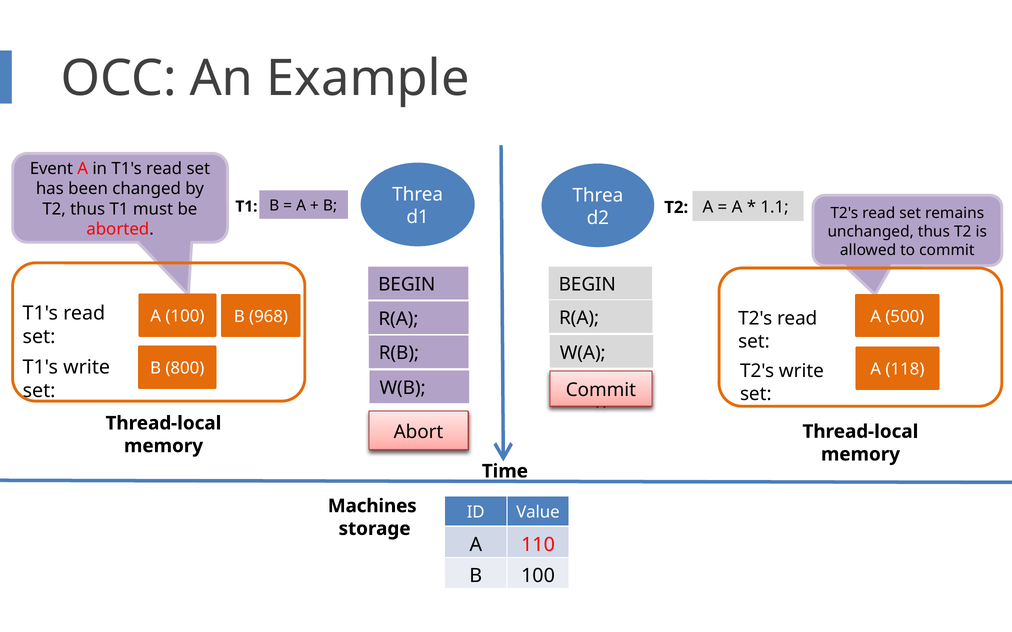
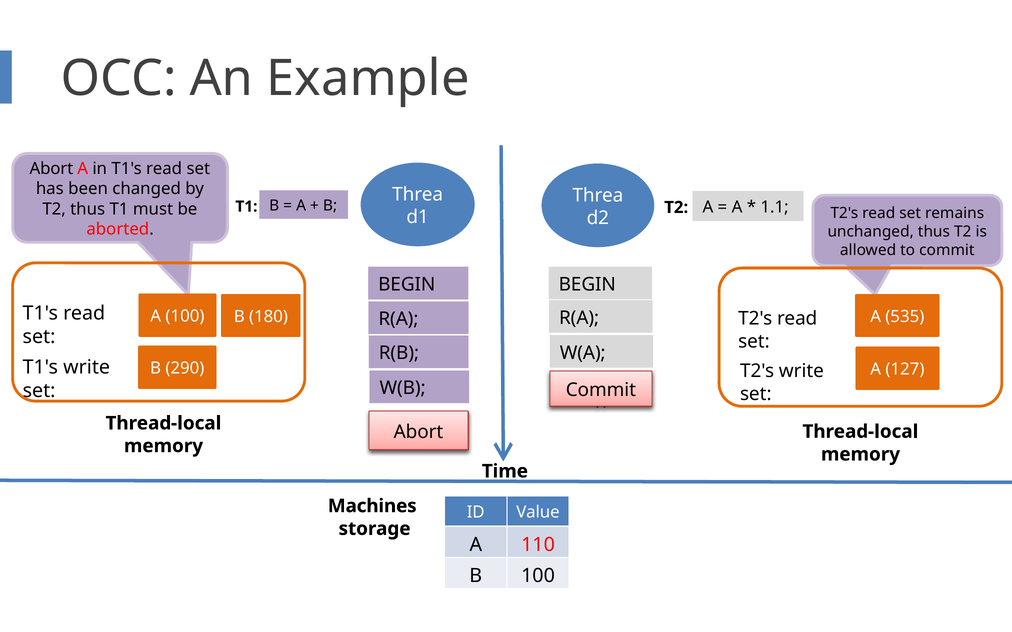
Event: Event -> Abort (51, 169)
968: 968 -> 180 (269, 317)
500: 500 -> 535 (905, 317)
800: 800 -> 290 (185, 369)
118: 118 -> 127 (905, 370)
